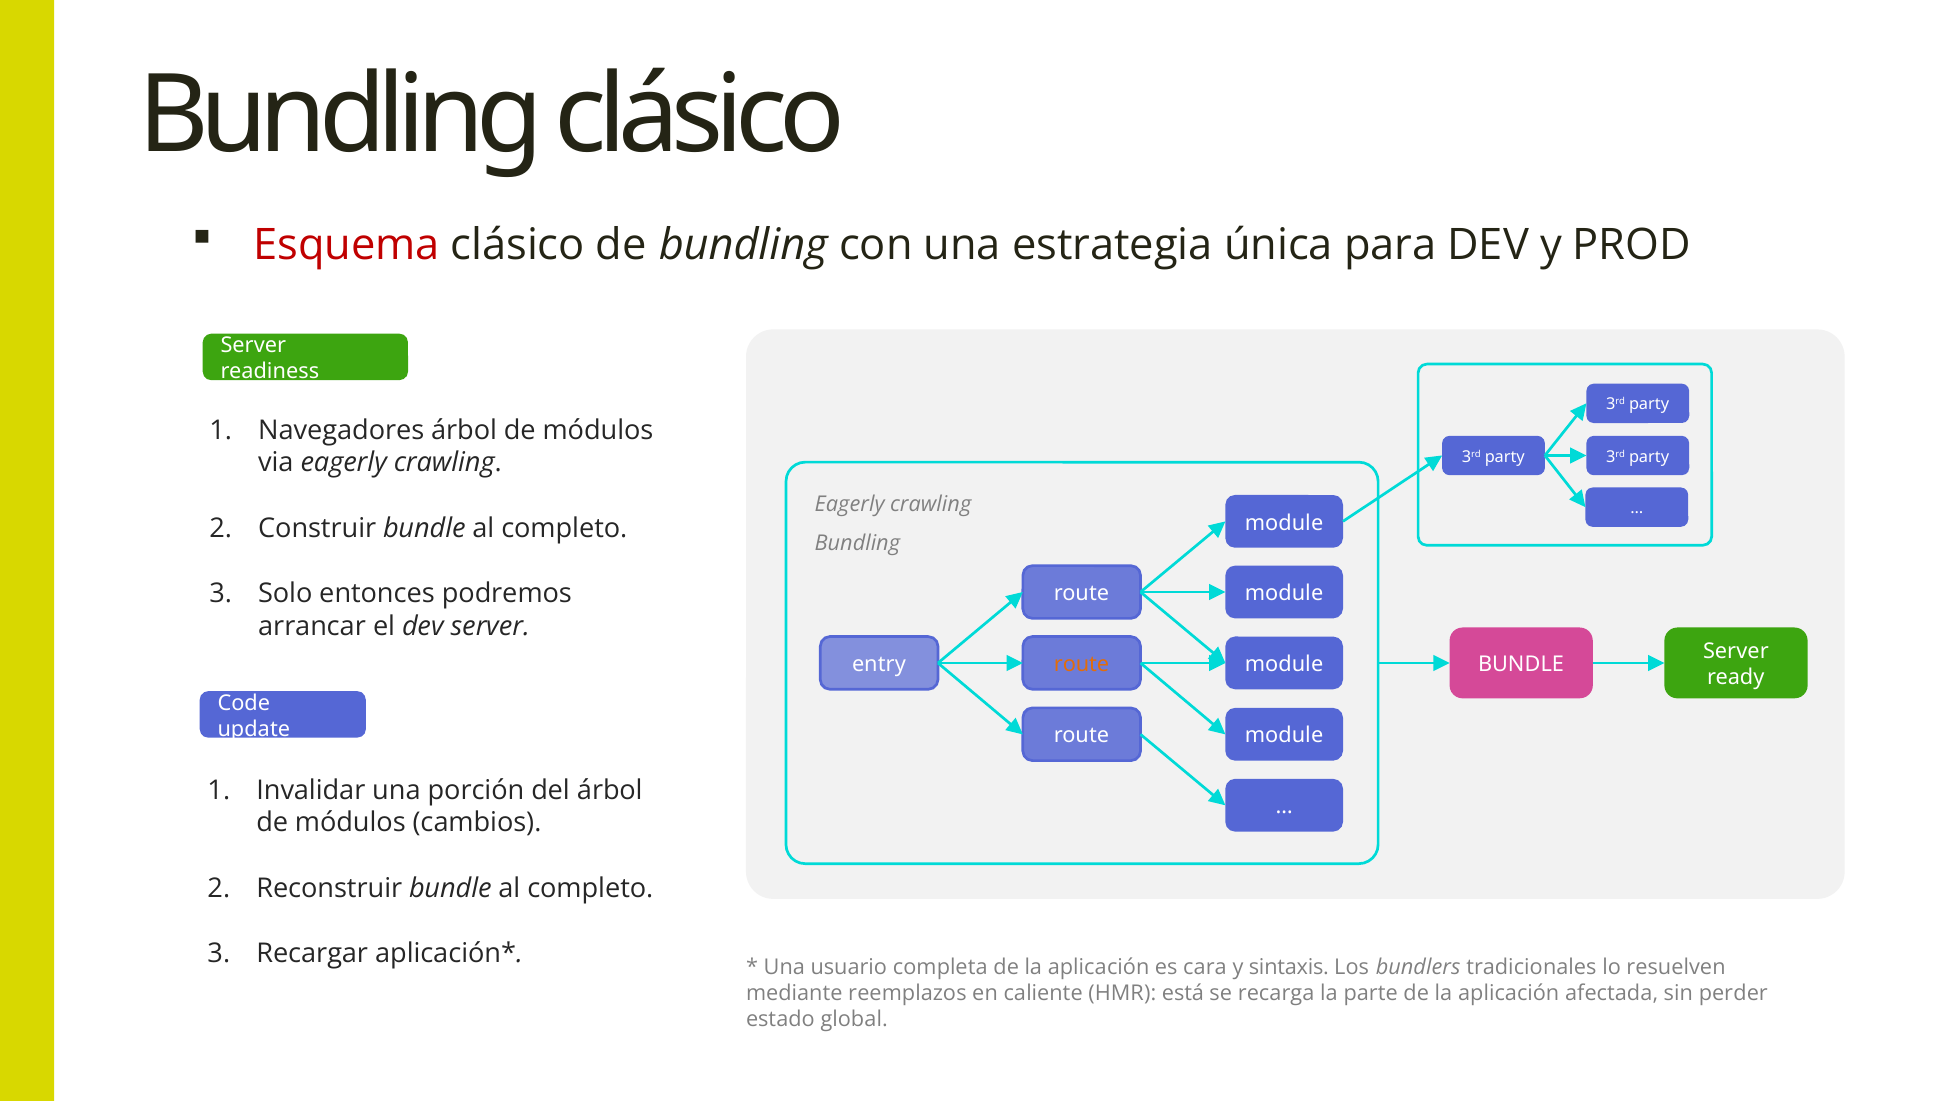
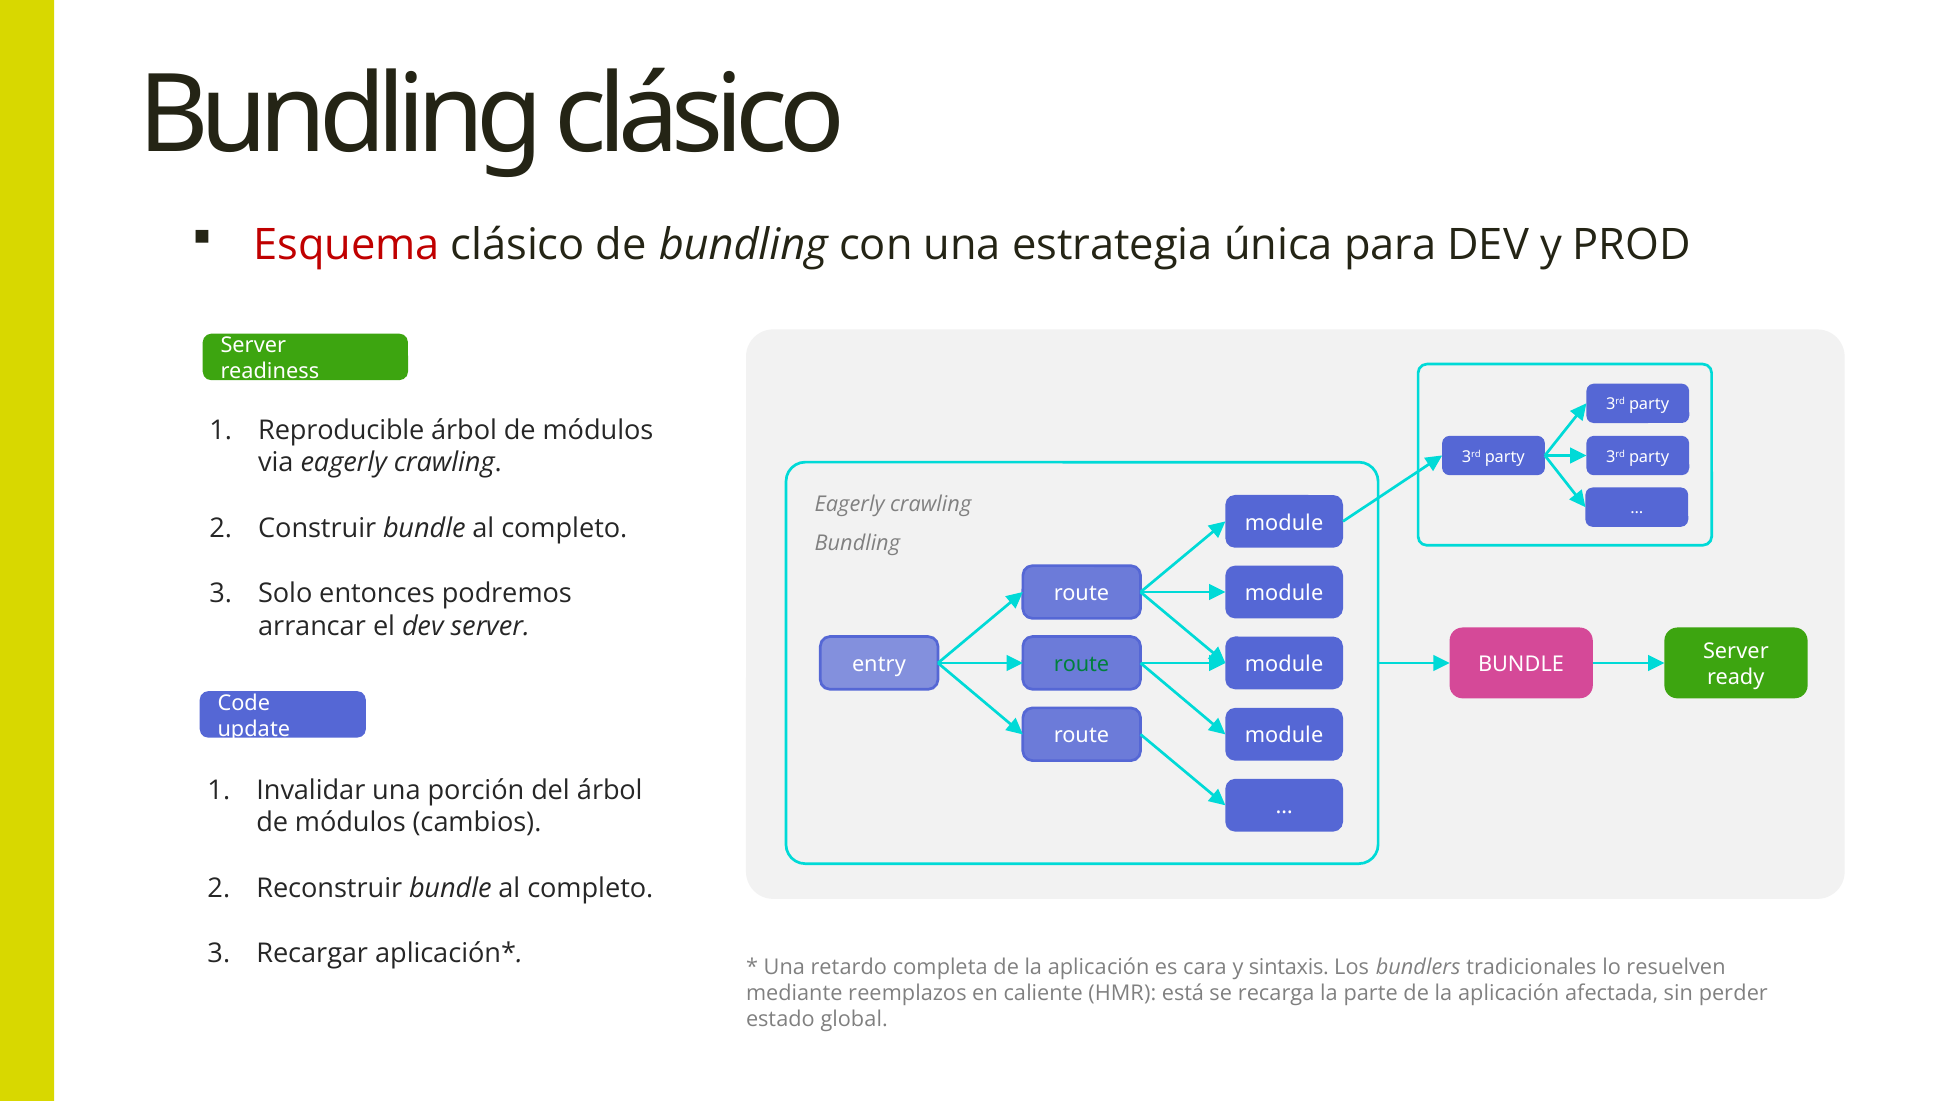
Navegadores: Navegadores -> Reproducible (341, 430)
route colour: orange -> green (1082, 664)
usuario: usuario -> retardo (849, 967)
